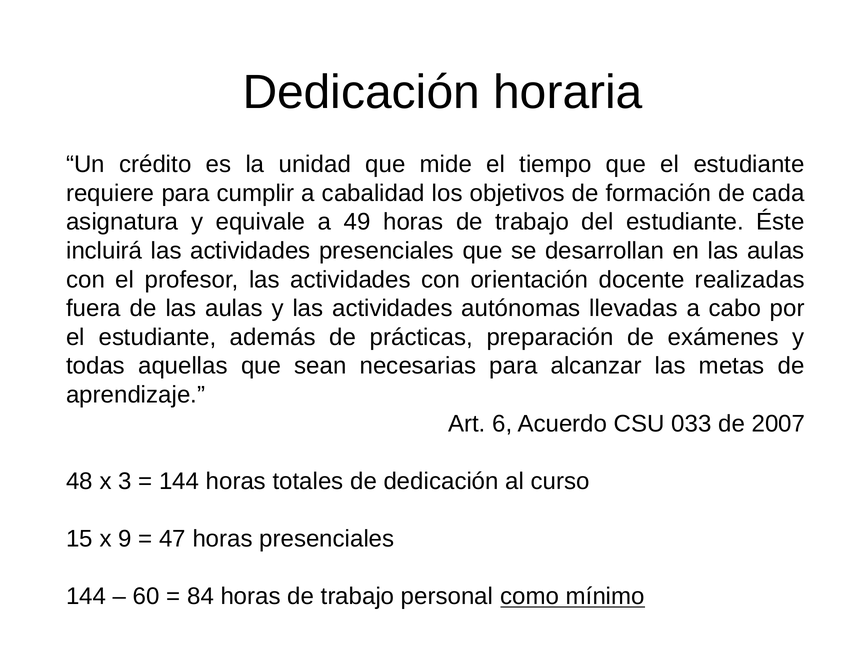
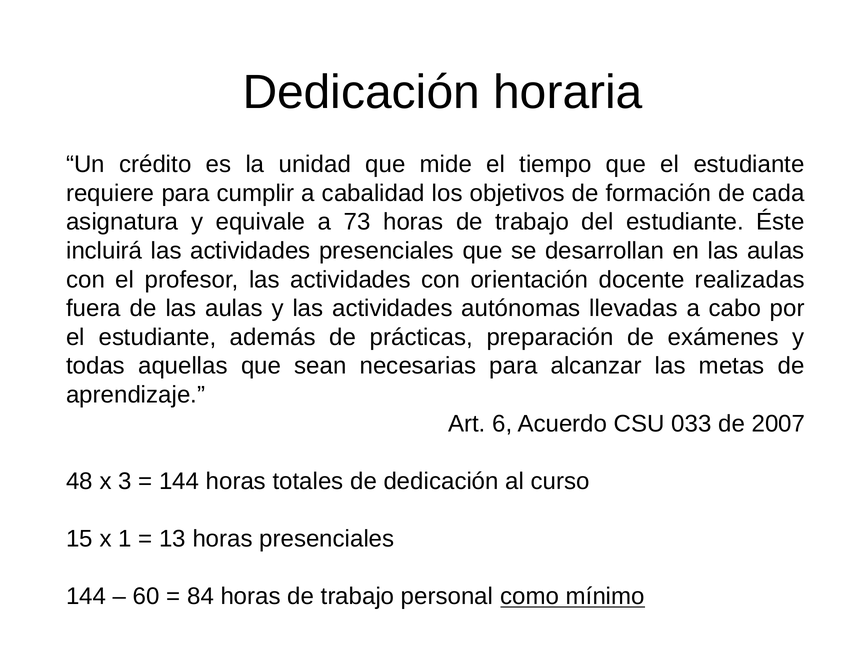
49: 49 -> 73 (357, 222)
9: 9 -> 1 (125, 540)
47: 47 -> 13 (172, 540)
